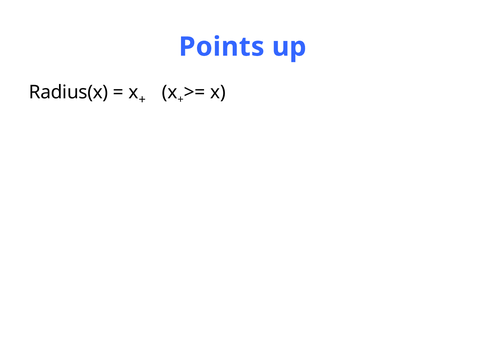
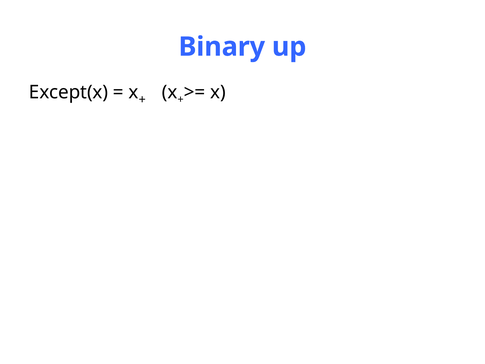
Points: Points -> Binary (222, 47)
Radius(x: Radius(x -> Except(x (69, 92)
